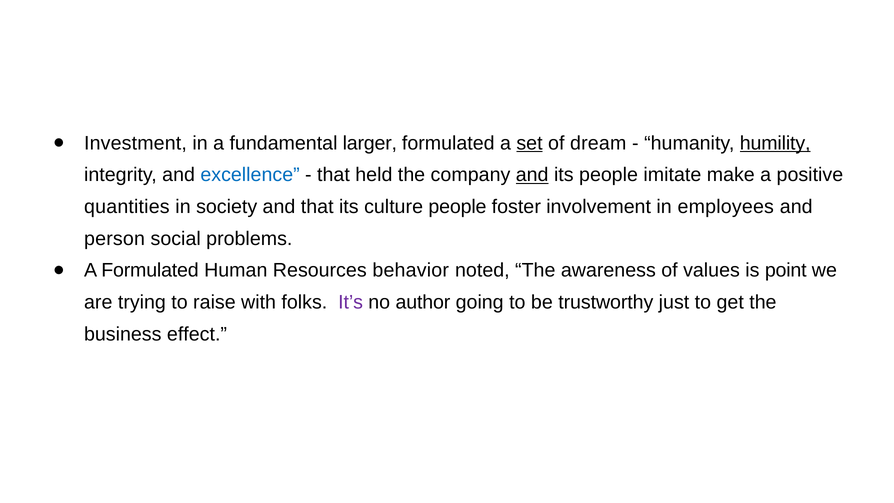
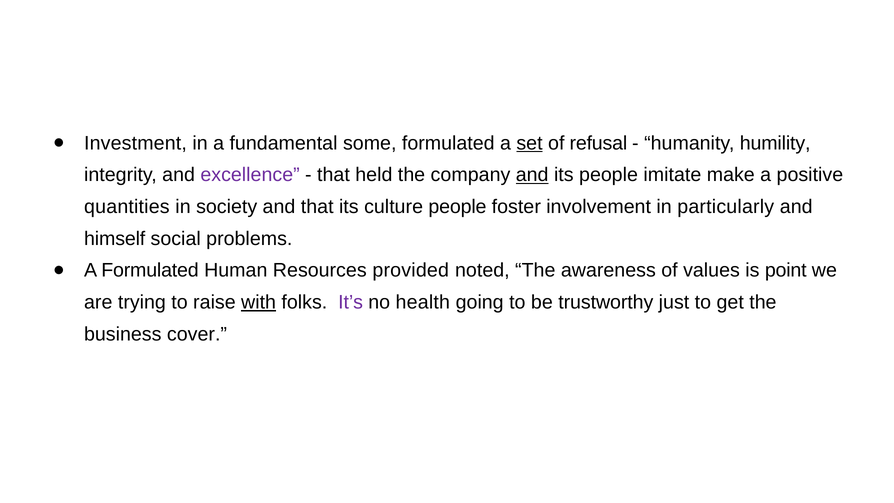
larger: larger -> some (370, 143)
dream: dream -> refusal (598, 143)
humility underline: present -> none (775, 143)
excellence colour: blue -> purple (250, 175)
employees: employees -> particularly (726, 207)
person: person -> himself (115, 239)
behavior: behavior -> provided (411, 270)
with underline: none -> present (259, 302)
author: author -> health (423, 302)
effect: effect -> cover (197, 334)
